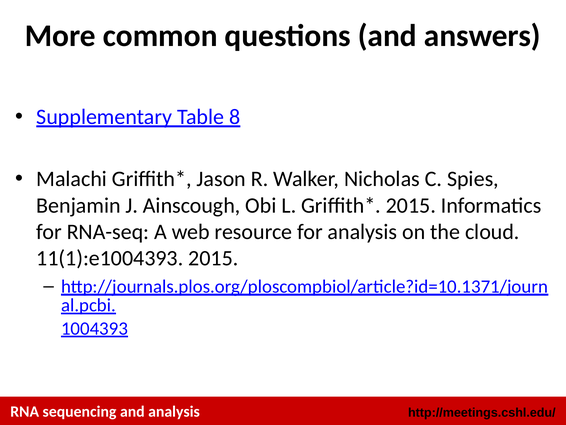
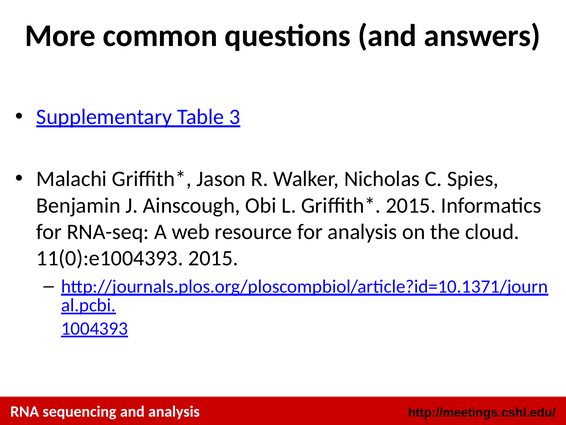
8: 8 -> 3 (235, 117)
11(1):e1004393: 11(1):e1004393 -> 11(0):e1004393 (110, 258)
